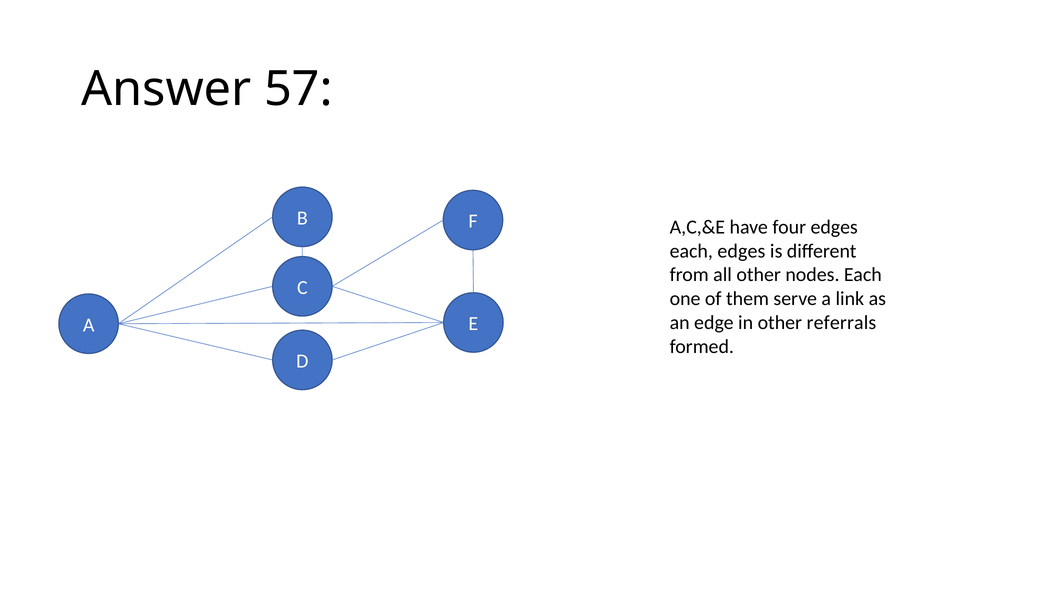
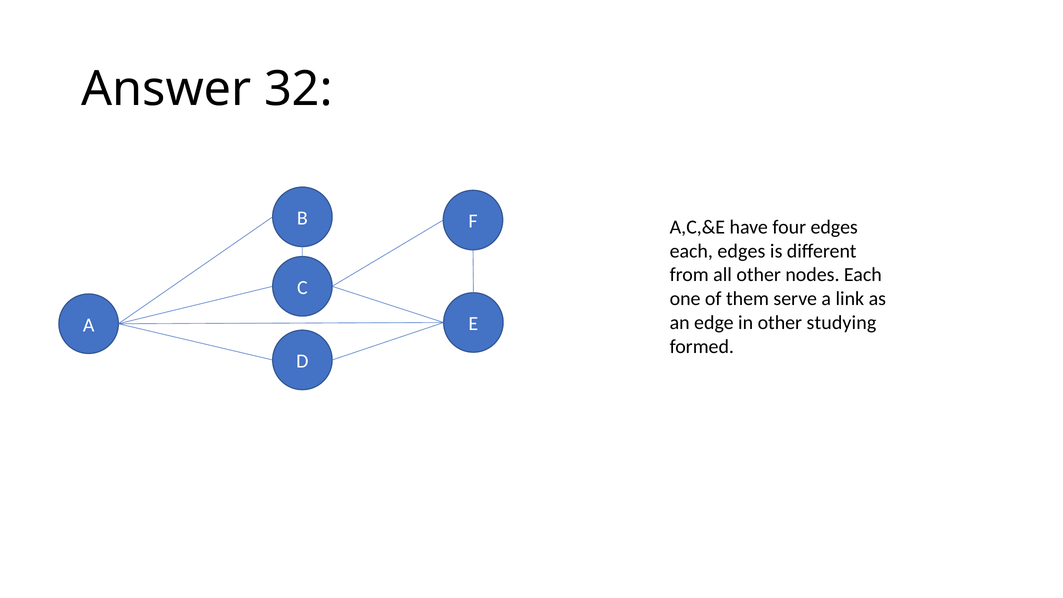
57: 57 -> 32 (298, 89)
referrals: referrals -> studying (841, 323)
